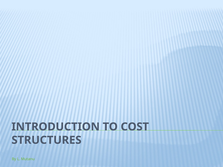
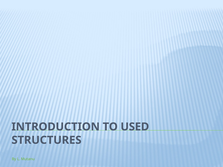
COST: COST -> USED (135, 127)
